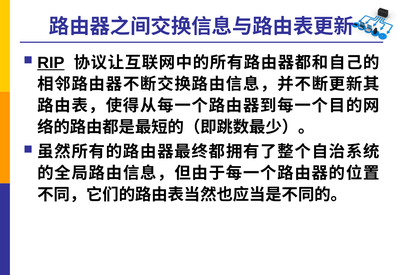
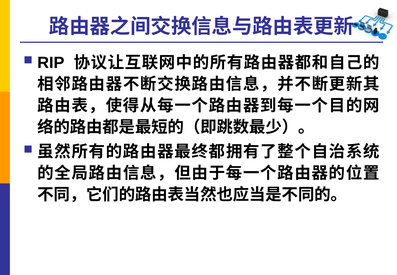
RIP underline: present -> none (51, 63)
